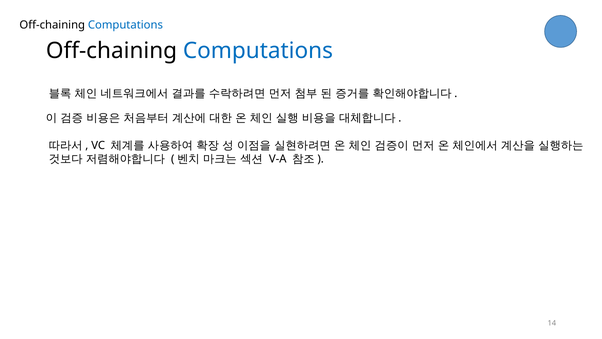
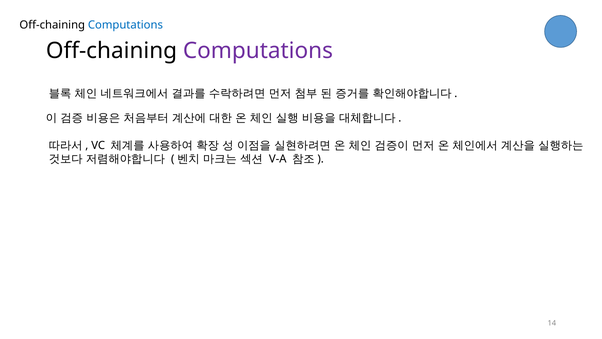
Computations colour: blue -> purple (258, 51)
